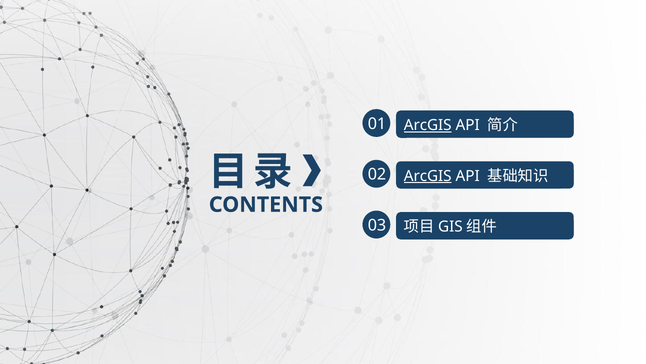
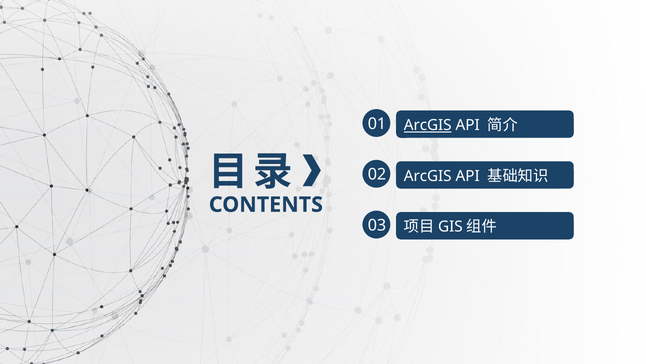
ArcGIS underline: present -> none (428, 176)
